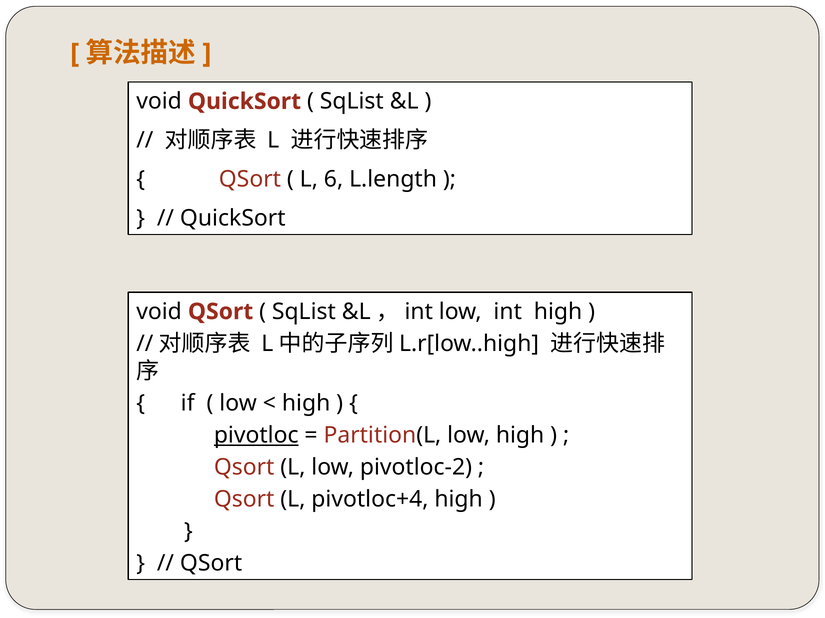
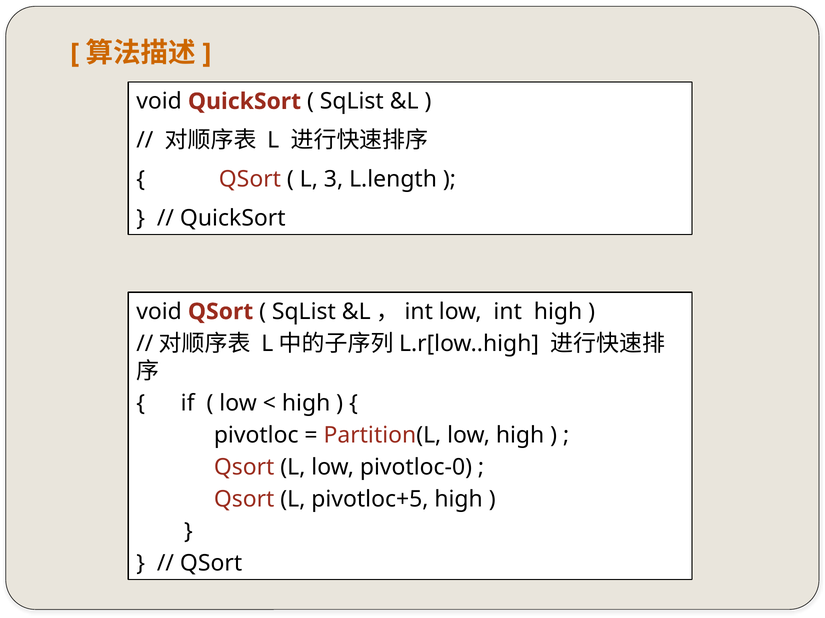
6: 6 -> 3 (334, 179)
pivotloc underline: present -> none (256, 436)
pivotloc-2: pivotloc-2 -> pivotloc-0 (416, 468)
pivotloc+4: pivotloc+4 -> pivotloc+5 (370, 500)
